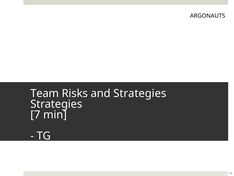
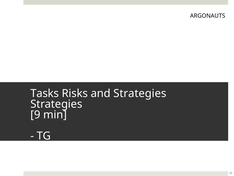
Team: Team -> Tasks (45, 93)
7: 7 -> 9 (35, 114)
